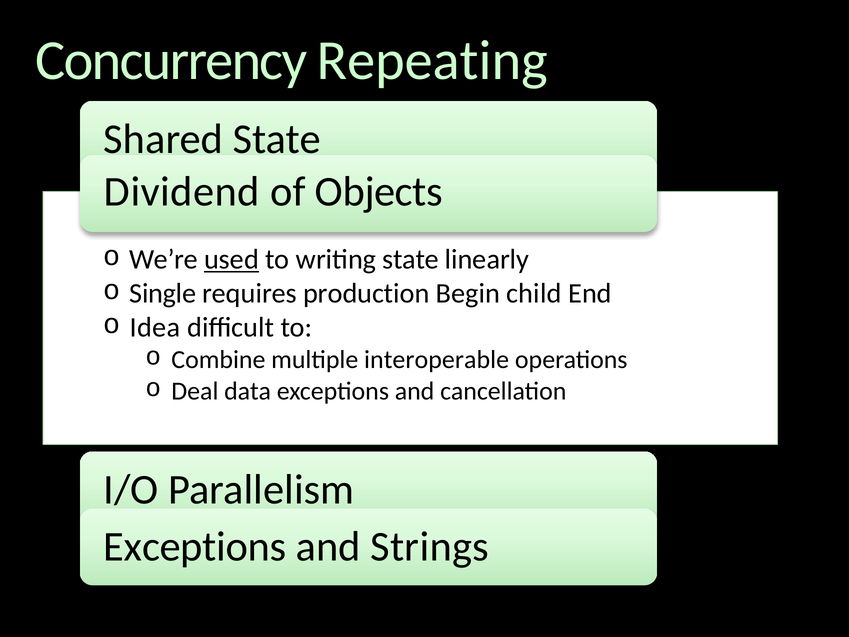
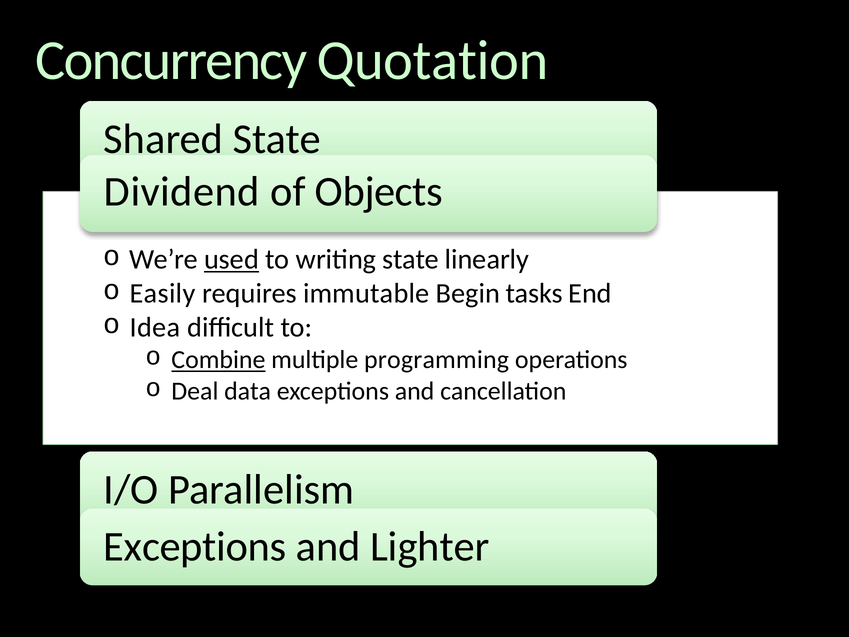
Repeating: Repeating -> Quotation (432, 60)
Single: Single -> Easily (163, 293)
production: production -> immutable (366, 293)
child: child -> tasks (534, 293)
Combine underline: none -> present (218, 360)
interoperable: interoperable -> programming (437, 360)
Strings: Strings -> Lighter (430, 546)
